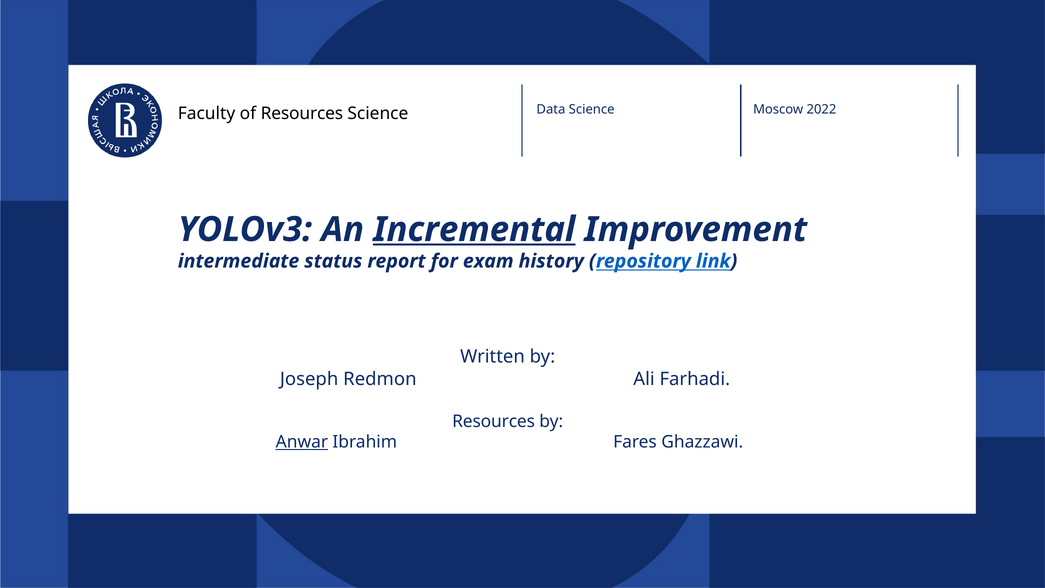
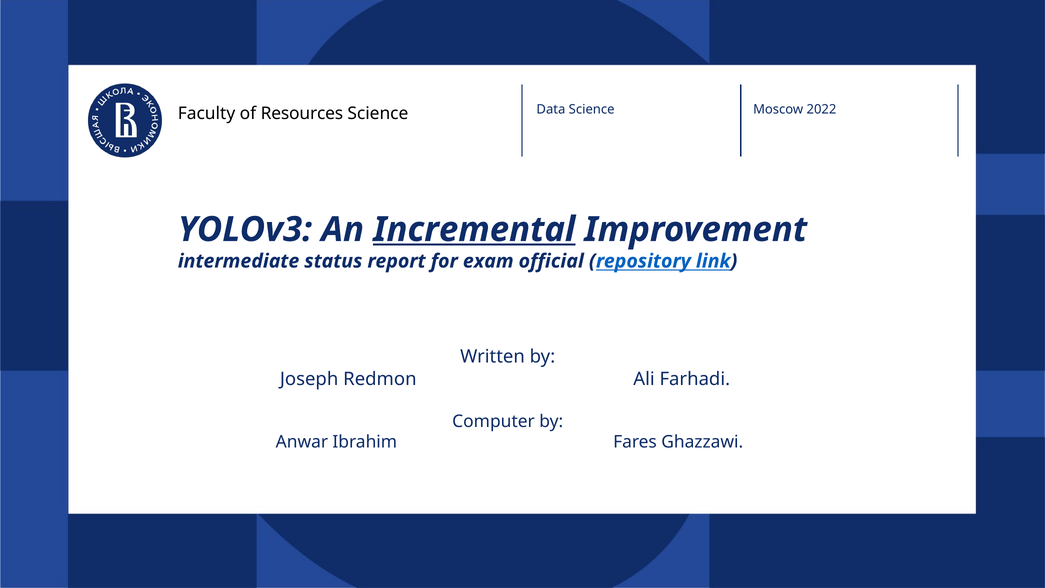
history: history -> official (551, 261)
Resources: Resources -> Computer (494, 421)
Anwar underline: present -> none (302, 442)
